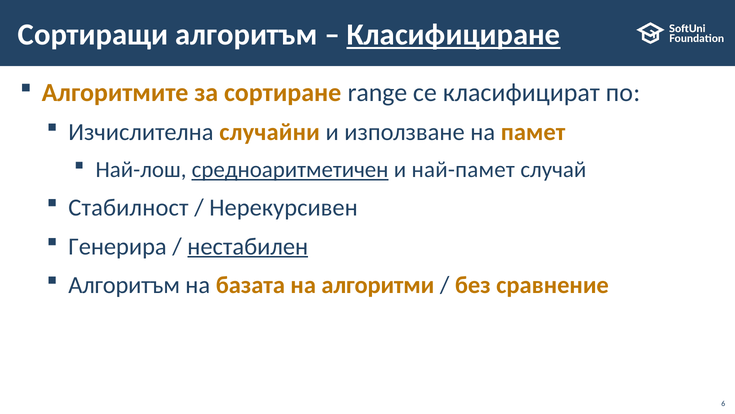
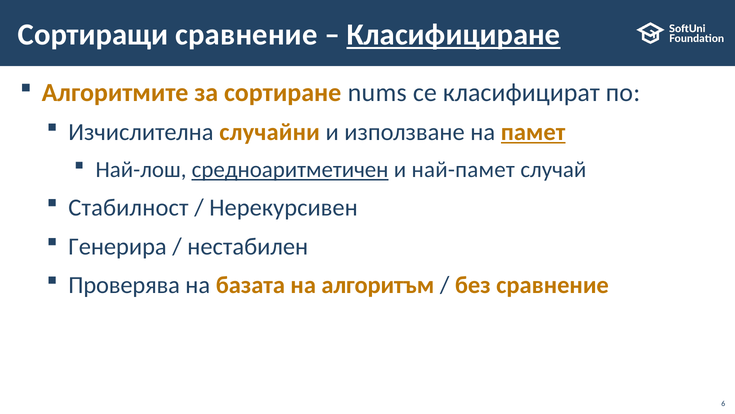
Сортиращи алгоритъм: алгоритъм -> сравнение (246, 35)
range: range -> nums (377, 93)
памет underline: none -> present (533, 132)
нестабилен underline: present -> none (248, 246)
Алгоритъм: Алгоритъм -> Проверява (124, 285)
алгоритми: алгоритми -> алгоритъм (378, 285)
